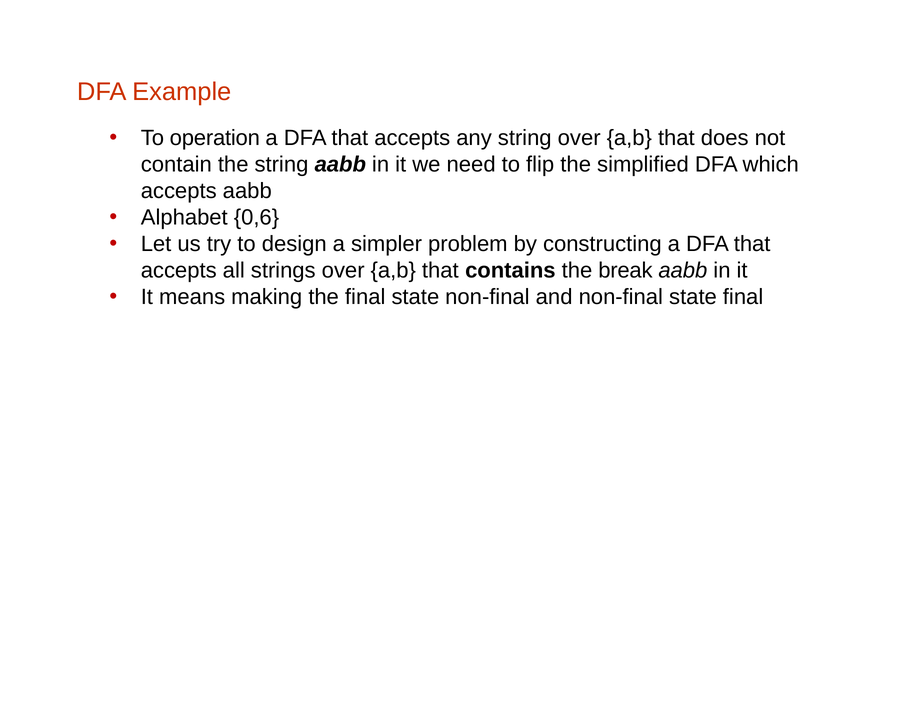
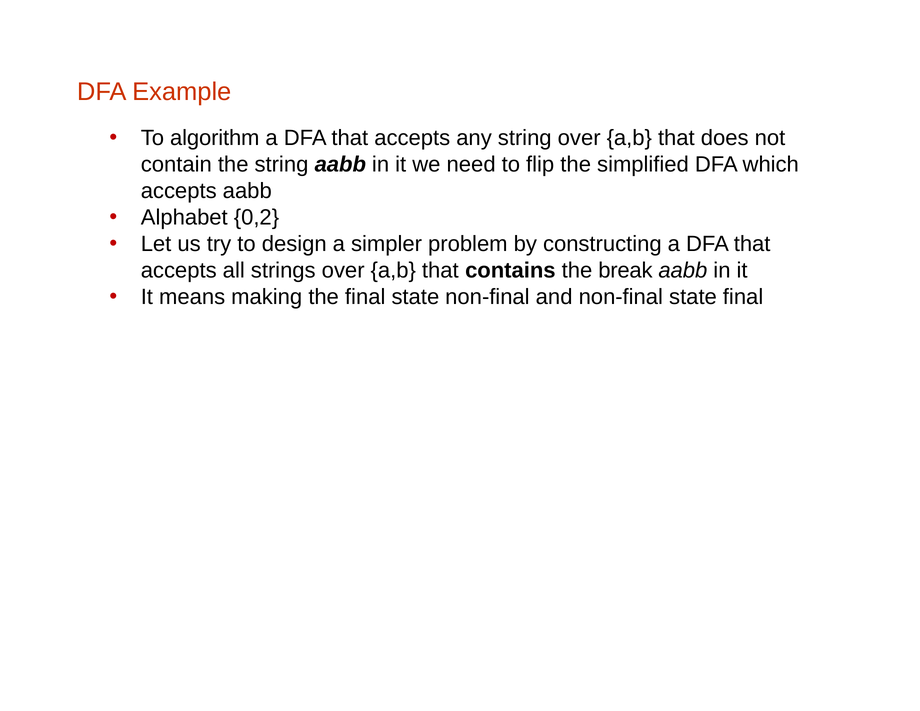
operation: operation -> algorithm (215, 138)
0,6: 0,6 -> 0,2 (256, 218)
